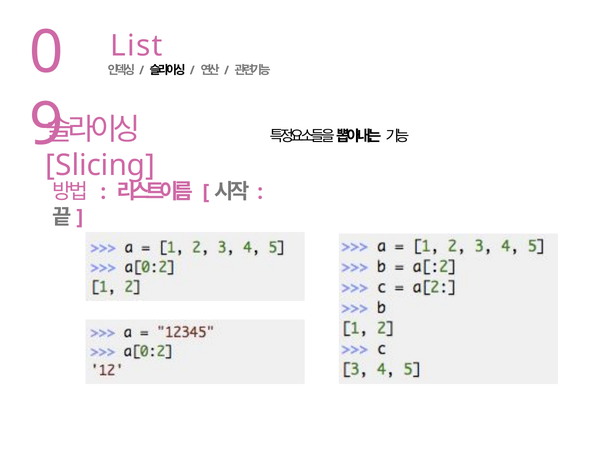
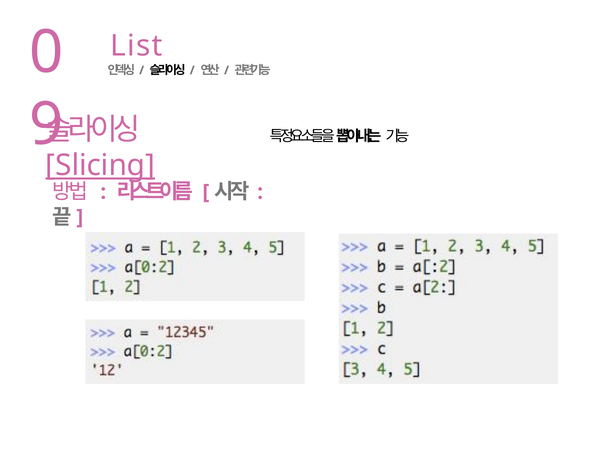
Slicing underline: none -> present (100, 166)
